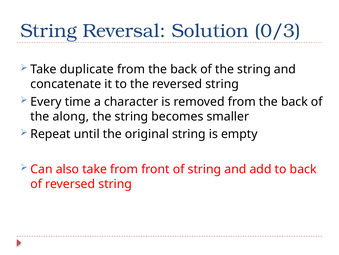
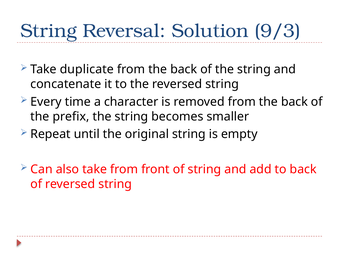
0/3: 0/3 -> 9/3 (278, 31)
along: along -> prefix (71, 116)
